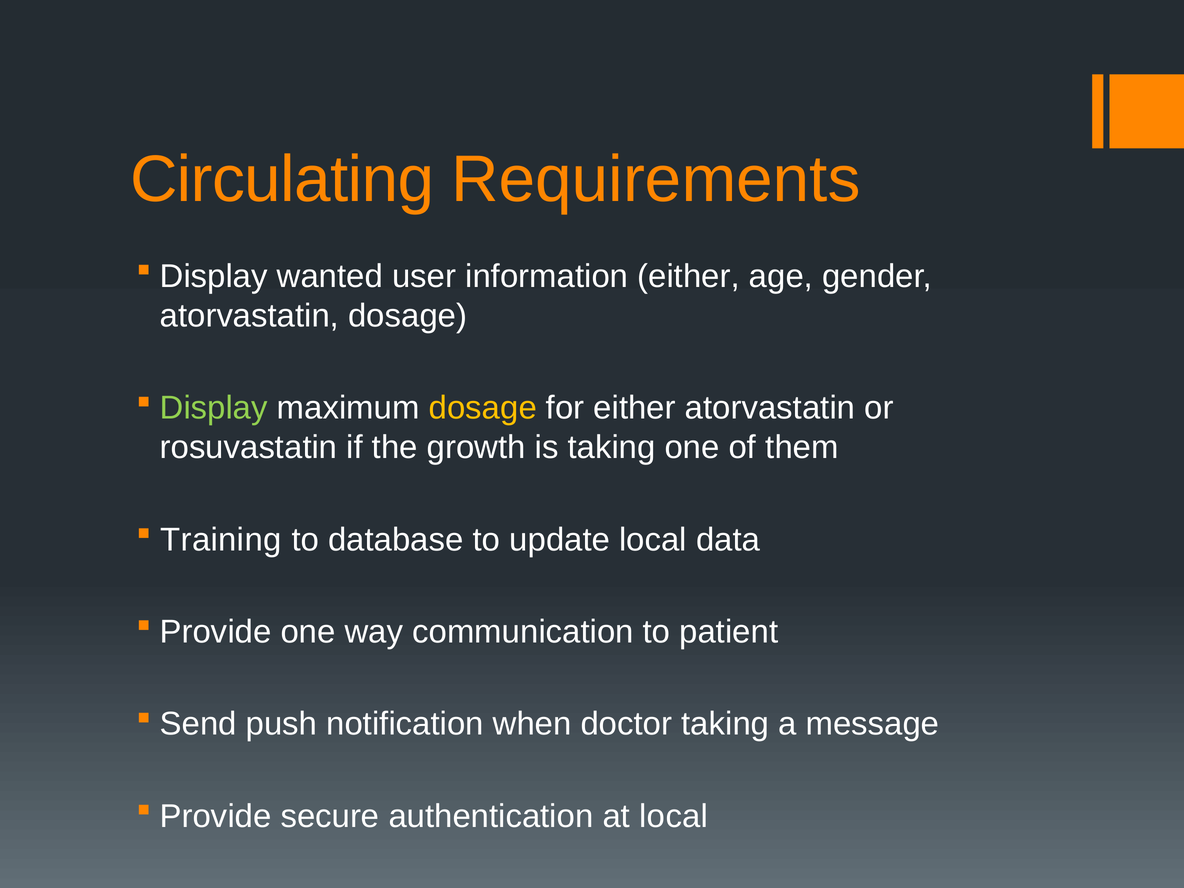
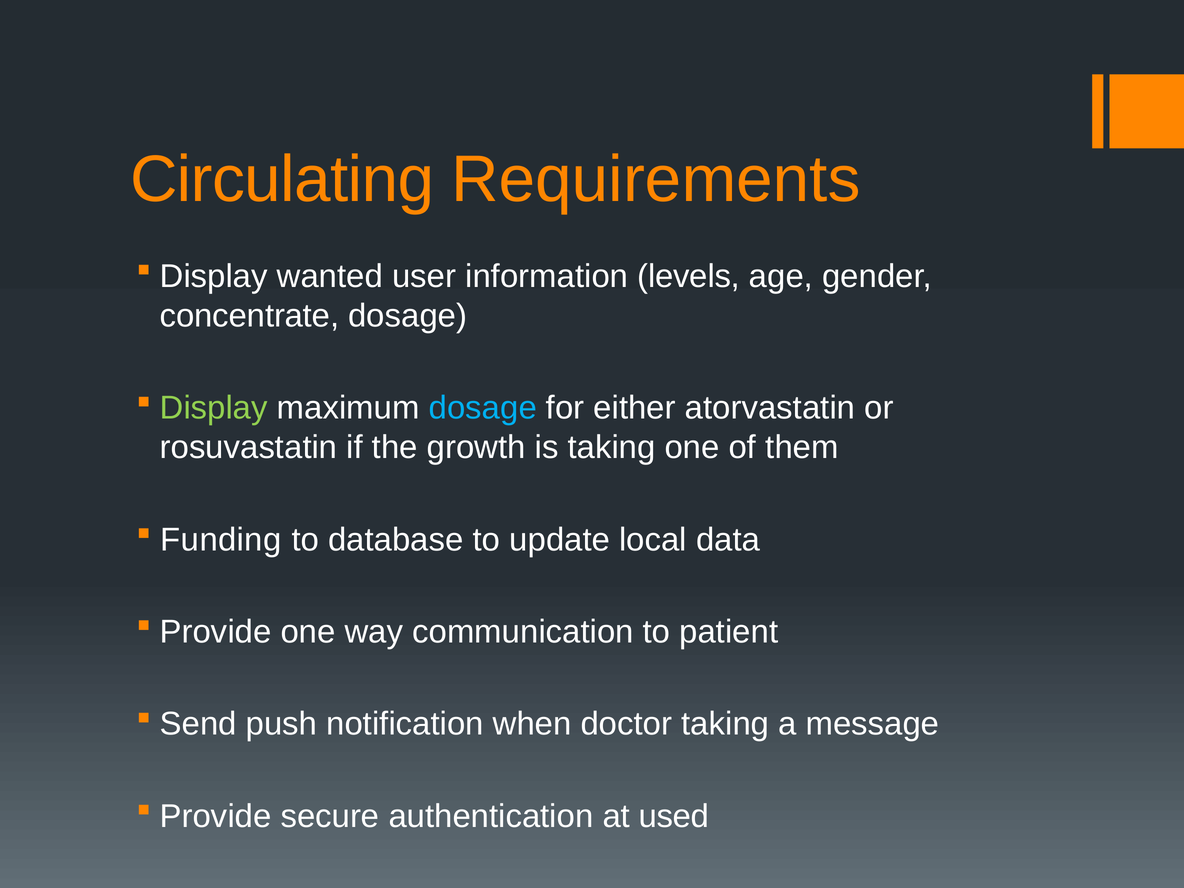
information either: either -> levels (689, 276)
atorvastatin: atorvastatin -> concentrate (250, 316)
dosage colour: yellow -> light blue (483, 408)
Training: Training -> Funding (221, 540)
at local: local -> used (674, 816)
